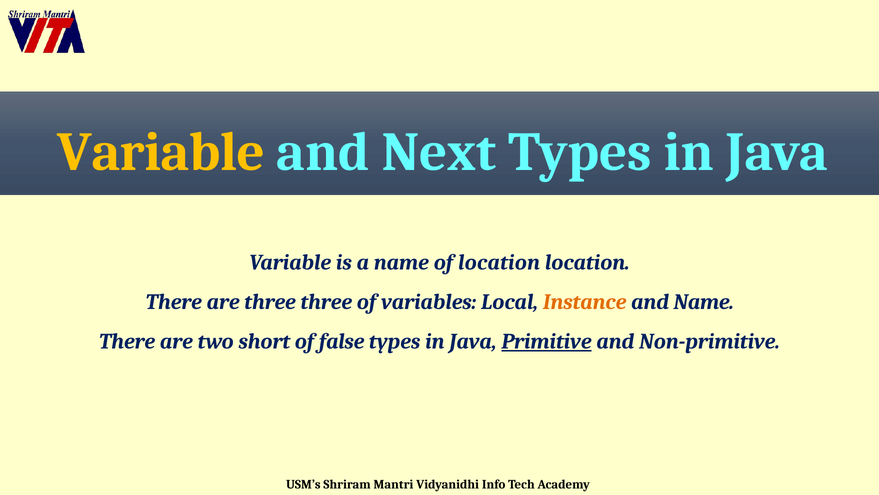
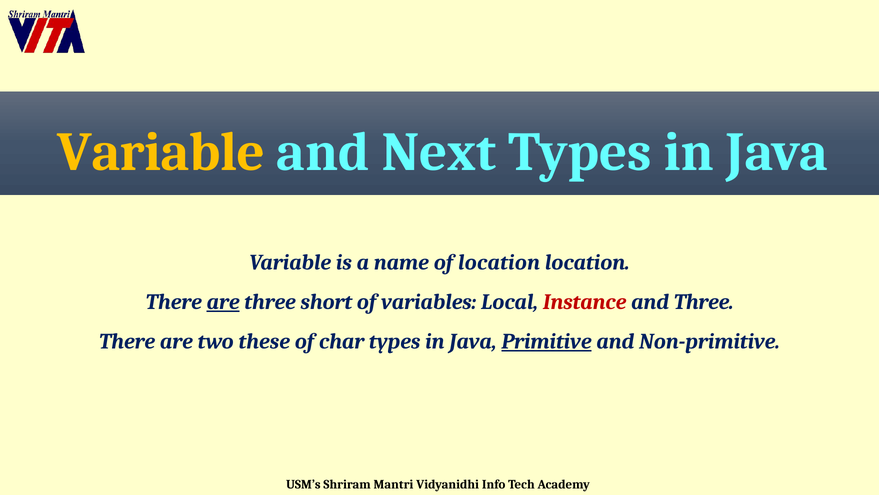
are underline: none -> present (223, 302)
three three: three -> short (326, 302)
Instance colour: orange -> red (585, 302)
and Name: Name -> Three (704, 302)
short: short -> these (264, 341)
false: false -> char (342, 341)
